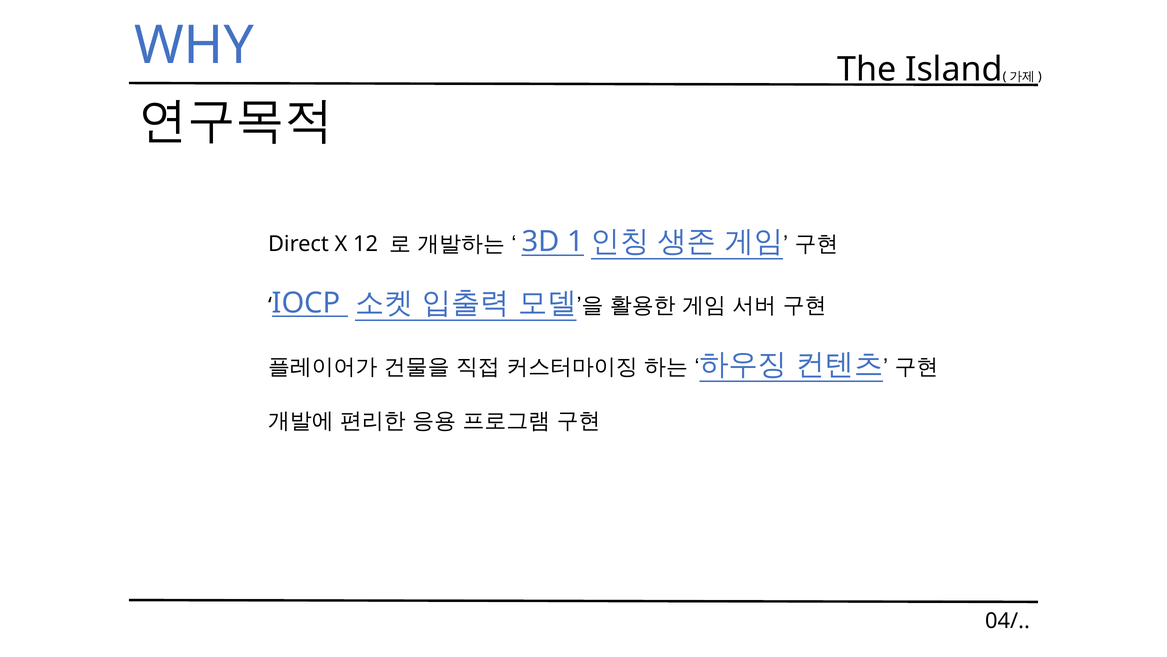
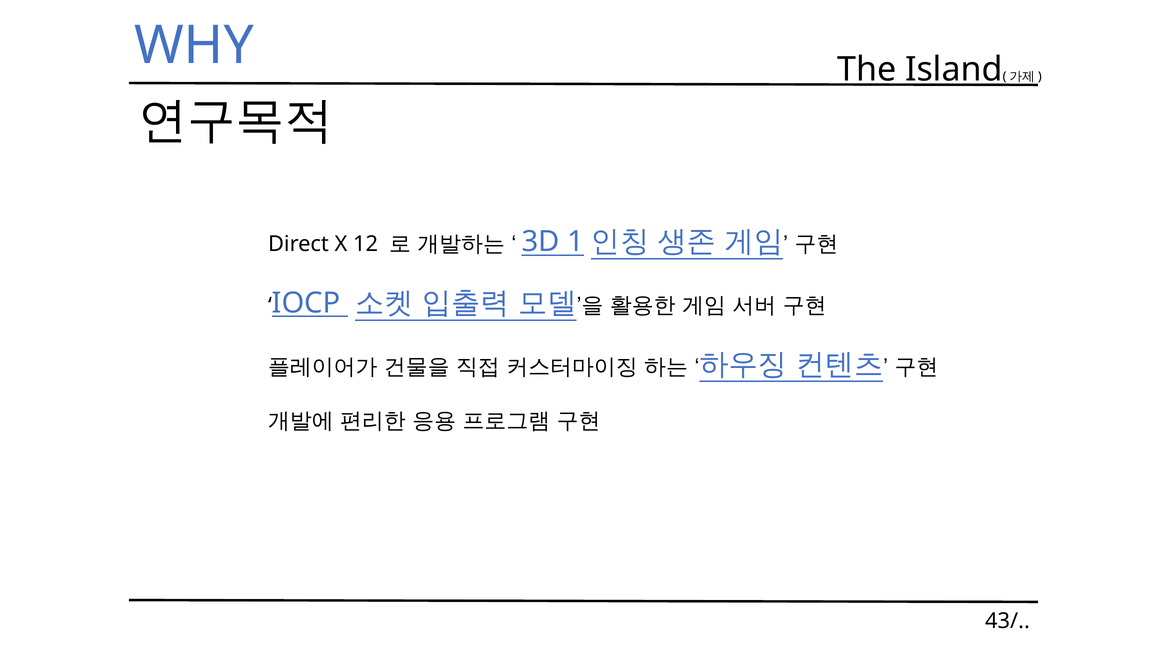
04/: 04/ -> 43/ (1007, 620)
